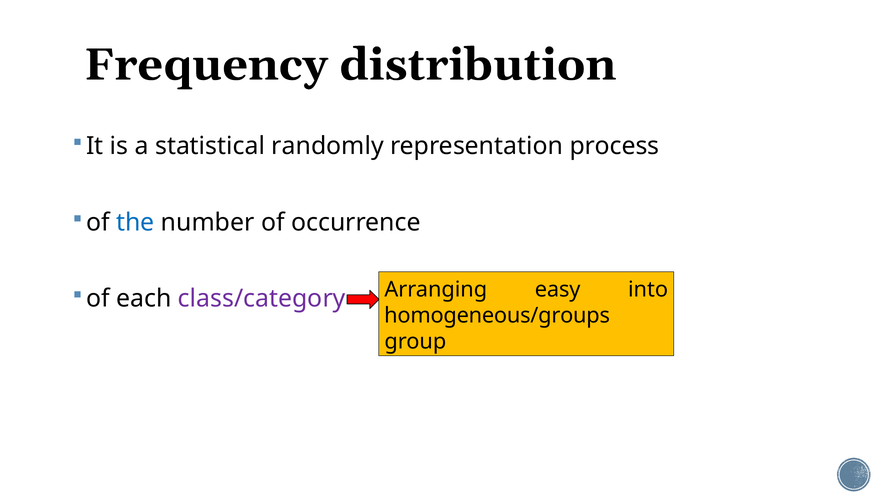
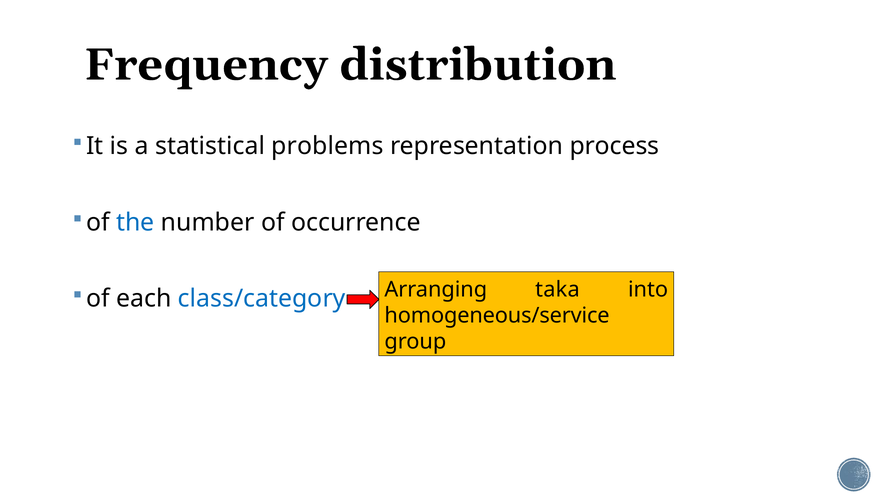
randomly: randomly -> problems (328, 146)
class/category colour: purple -> blue (262, 298)
easy: easy -> taka (557, 289)
homogeneous/groups: homogeneous/groups -> homogeneous/service (497, 315)
